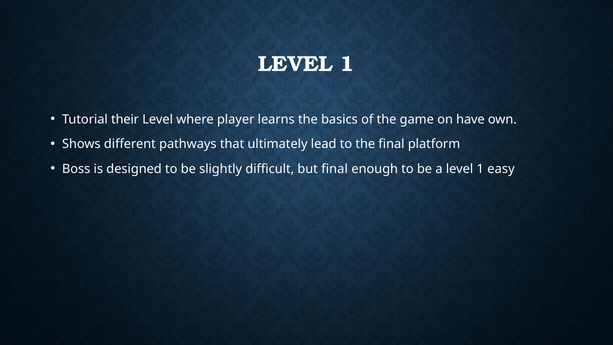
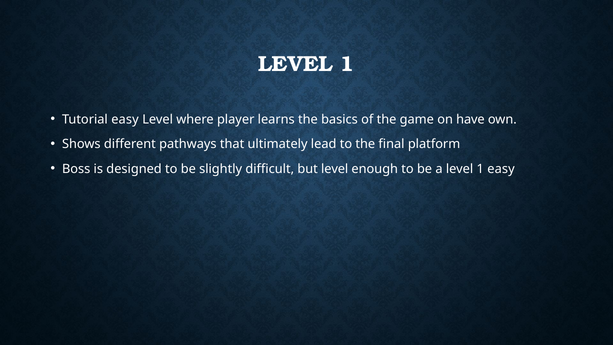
Tutorial their: their -> easy (125, 119)
but final: final -> level (335, 169)
